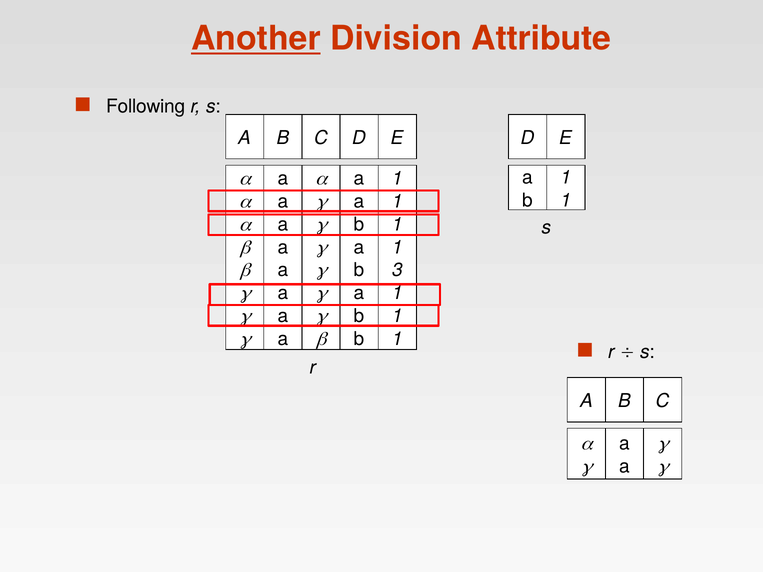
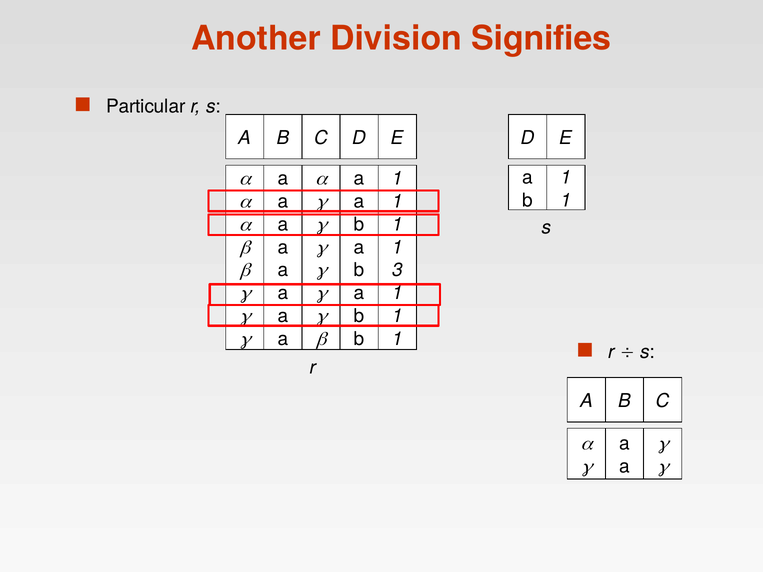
Another underline: present -> none (256, 39)
Attribute: Attribute -> Signifies (541, 39)
Following: Following -> Particular (146, 107)
